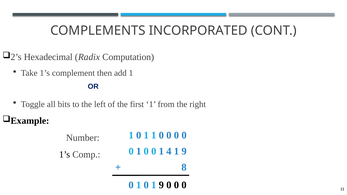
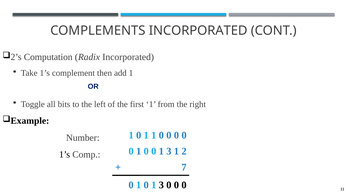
Hexadecimal: Hexadecimal -> Computation (48, 57)
Radix Computation: Computation -> Incorporated (128, 57)
0 0 1 4: 4 -> 3 (169, 152)
9: 9 -> 2 (184, 152)
8: 8 -> 7 (184, 168)
1 0 1 9: 9 -> 3 (161, 185)
